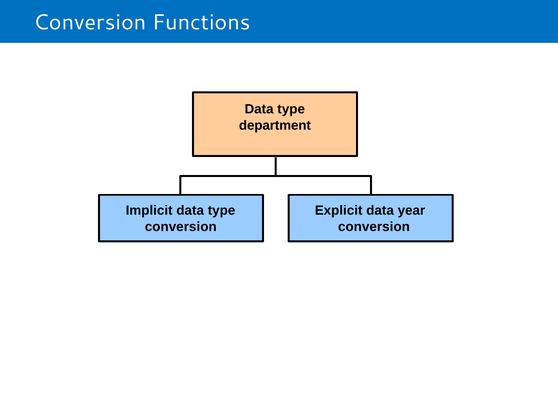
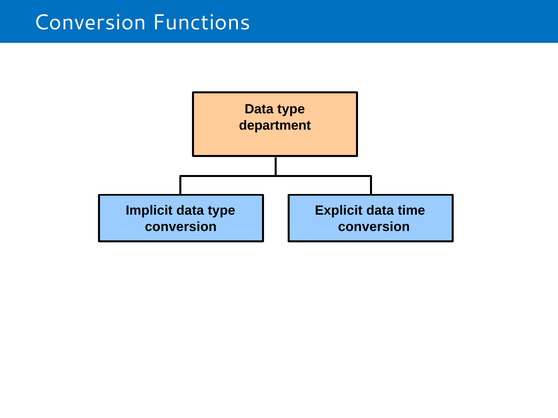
year: year -> time (411, 211)
